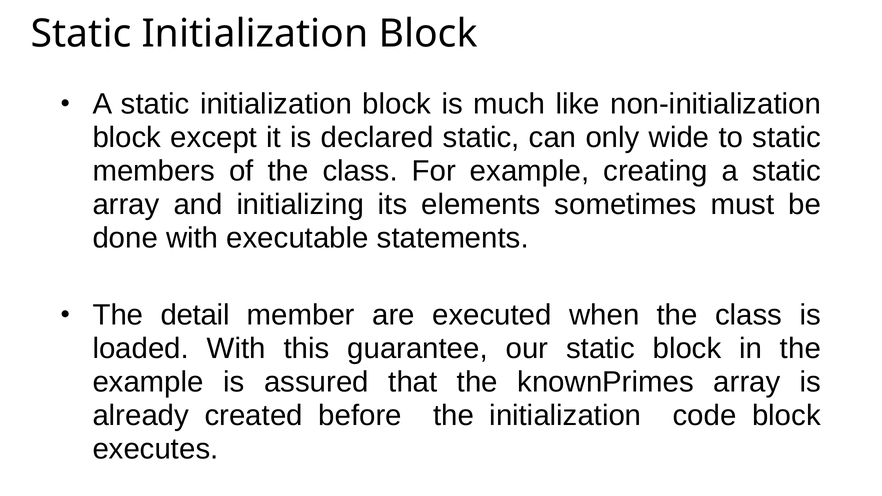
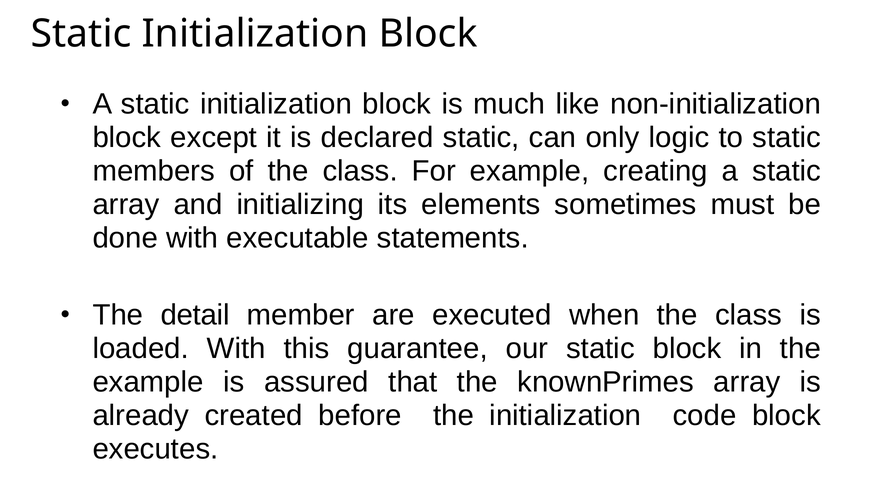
wide: wide -> logic (679, 138)
